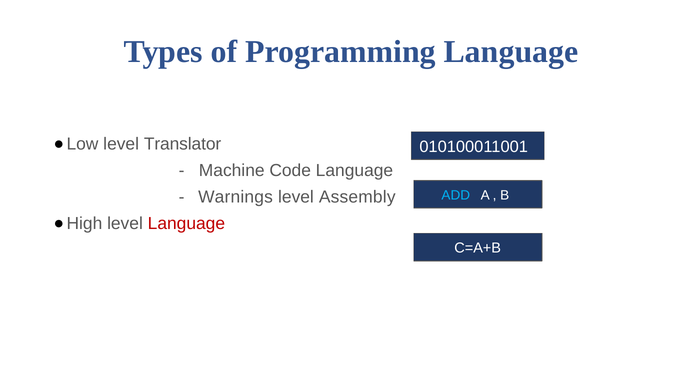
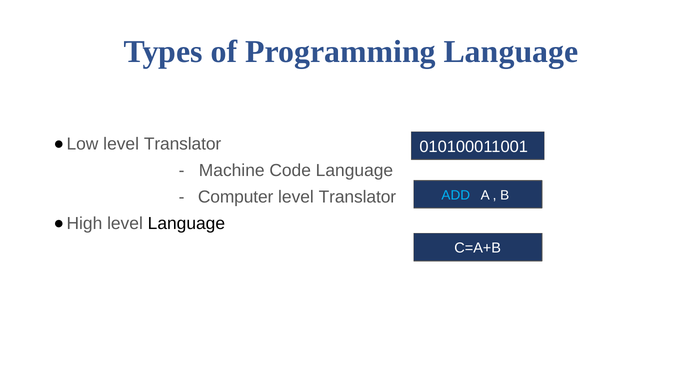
Warnings: Warnings -> Computer (236, 197)
Assembly: Assembly -> Translator (357, 197)
Language colour: red -> black (186, 224)
